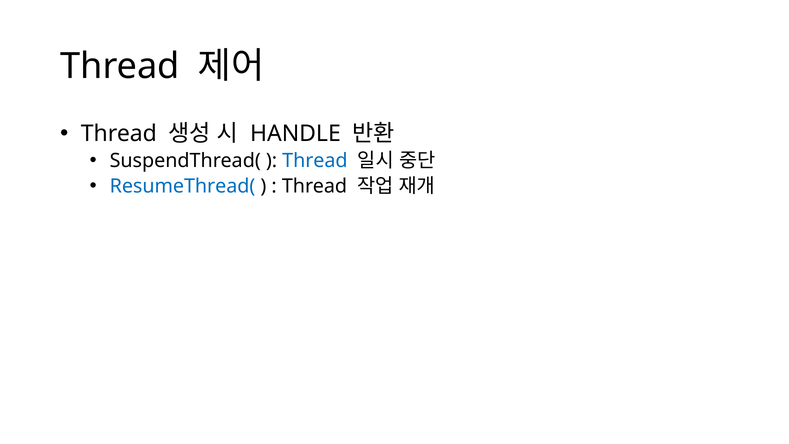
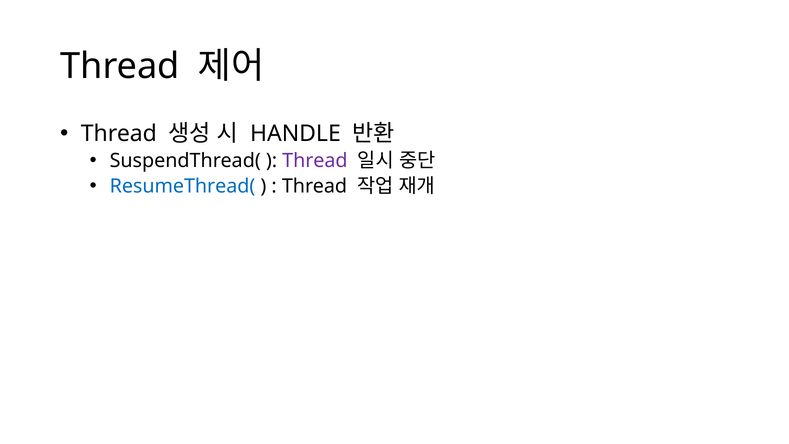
Thread colour: blue -> purple (315, 161)
